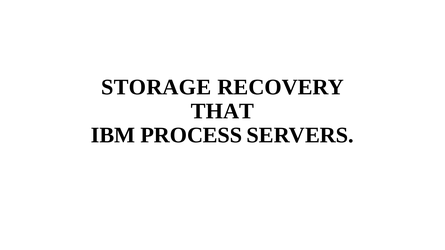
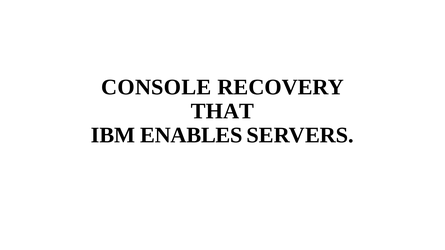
STORAGE: STORAGE -> CONSOLE (156, 87)
PROCESS: PROCESS -> ENABLES (191, 135)
